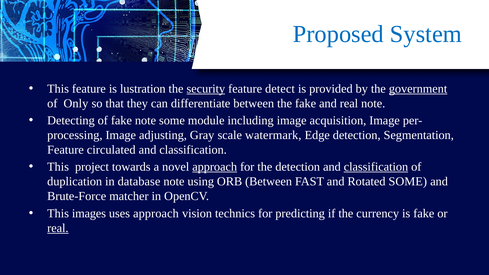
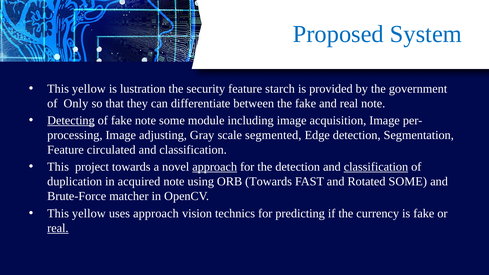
feature: feature -> yellow (89, 89)
security underline: present -> none (206, 89)
detect: detect -> starch (280, 89)
government underline: present -> none (418, 89)
Detecting underline: none -> present (71, 120)
watermark: watermark -> segmented (273, 135)
database: database -> acquired (139, 182)
ORB Between: Between -> Towards (269, 182)
images: images -> yellow (89, 213)
